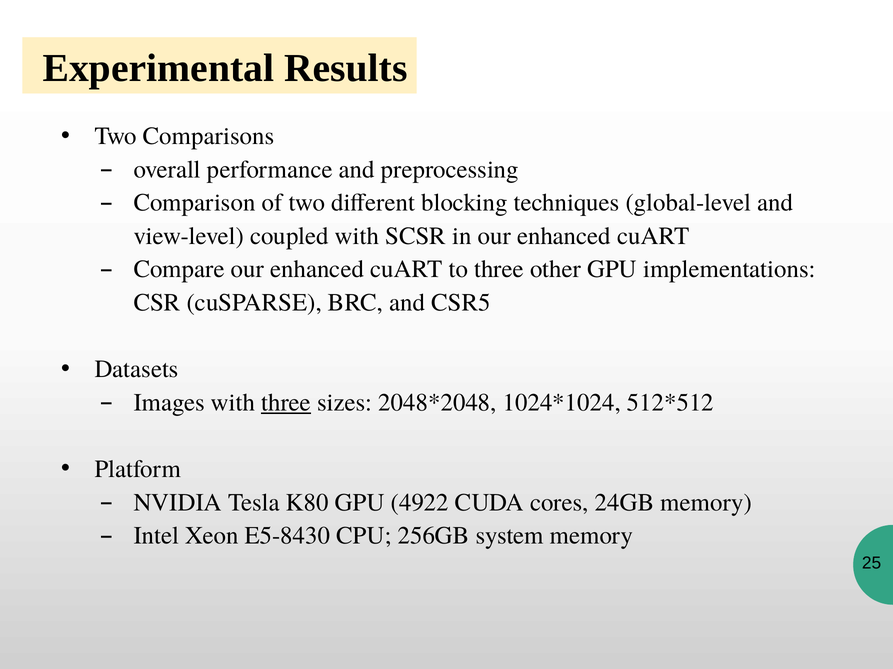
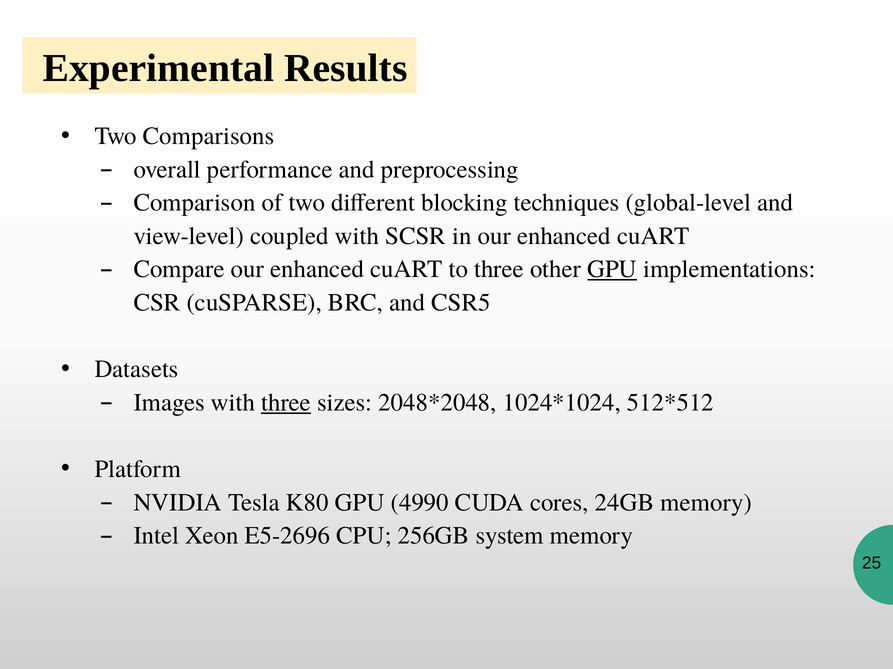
GPU underline: none -> present (612, 270)
4922: 4922 -> 4990 (420, 503)
E5-8430: E5-8430 -> E5-2696 (287, 536)
